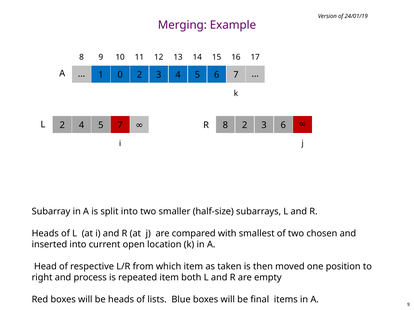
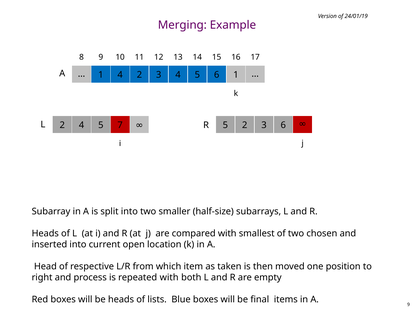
1 0: 0 -> 4 (120, 75)
6 7: 7 -> 1 (236, 75)
R 8: 8 -> 5 (225, 125)
repeated item: item -> with (169, 278)
